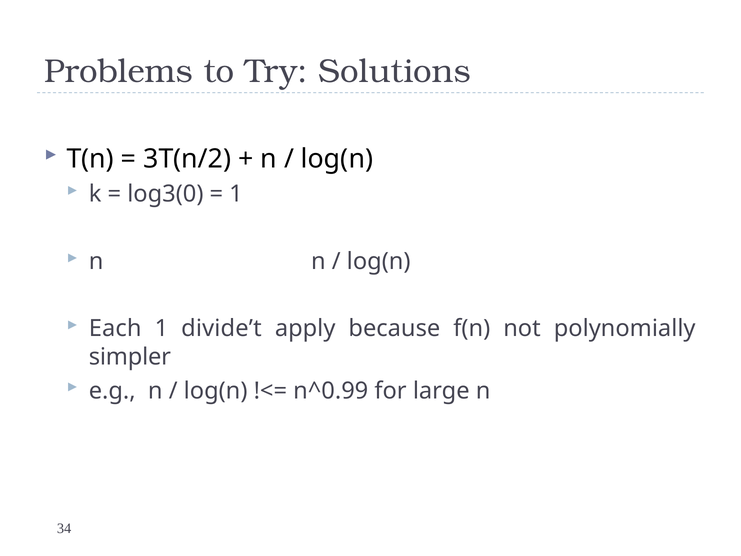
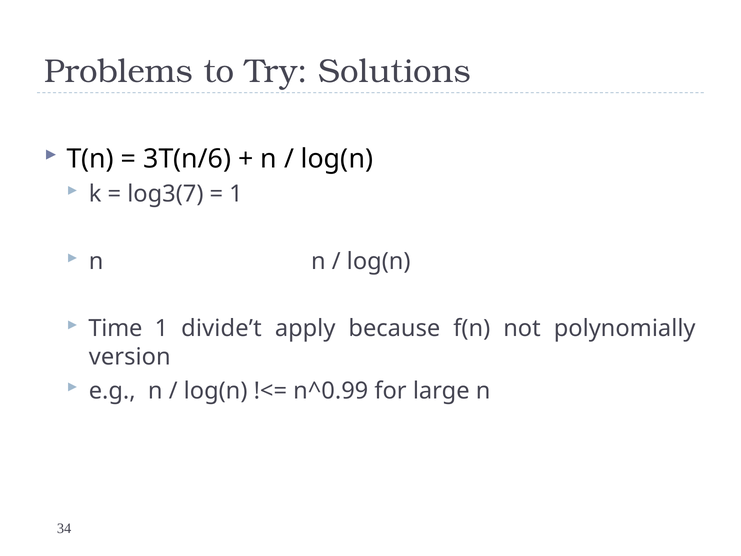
3T(n/2: 3T(n/2 -> 3T(n/6 (187, 159)
log3(0: log3(0 -> log3(7 (165, 194)
Each: Each -> Time (115, 328)
simpler: simpler -> version (130, 357)
